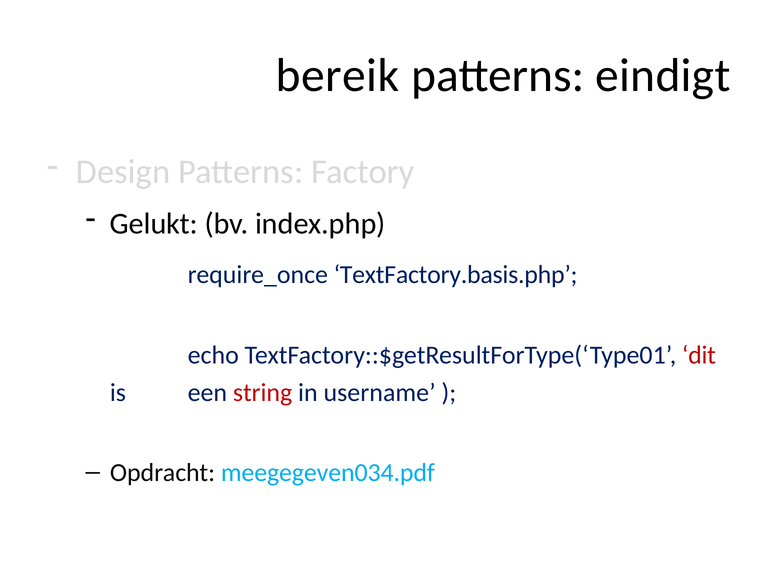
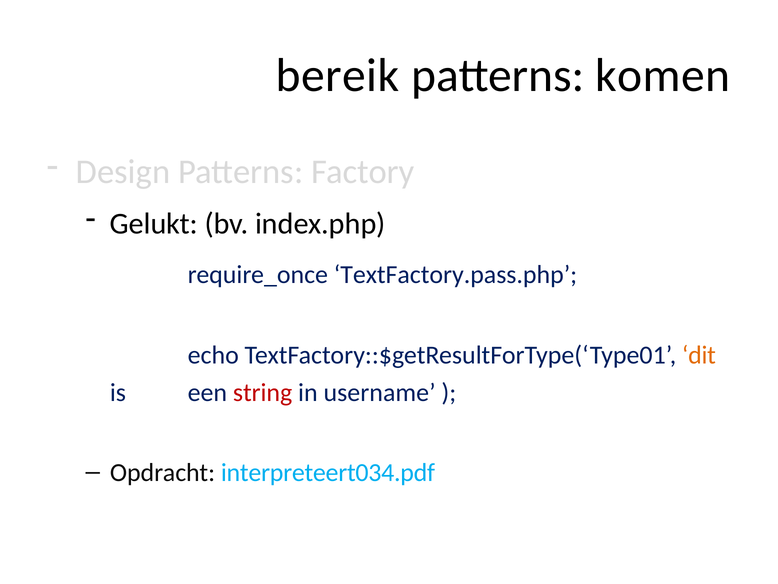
eindigt: eindigt -> komen (663, 75)
TextFactory.basis.php: TextFactory.basis.php -> TextFactory.pass.php (455, 274)
dit colour: red -> orange (699, 355)
meegegeven034.pdf: meegegeven034.pdf -> interpreteert034.pdf (328, 472)
